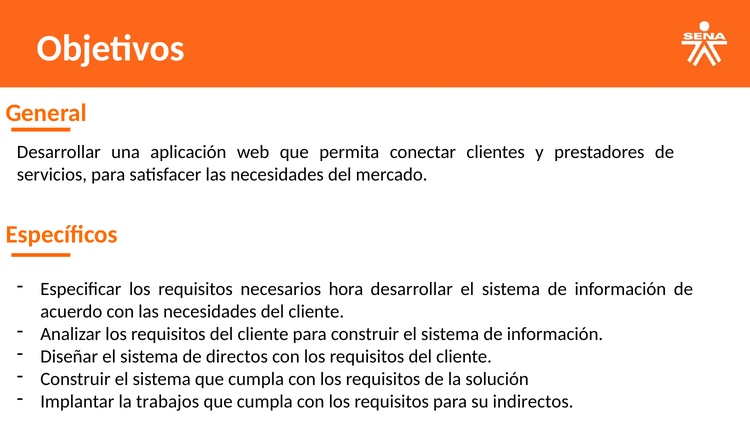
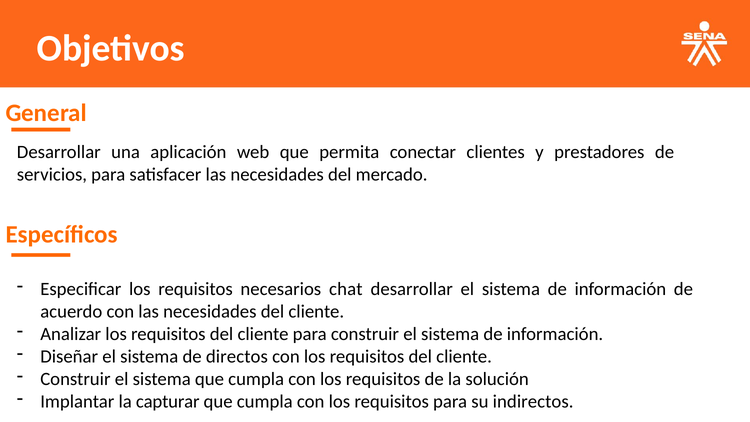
hora: hora -> chat (346, 289)
trabajos: trabajos -> capturar (168, 401)
